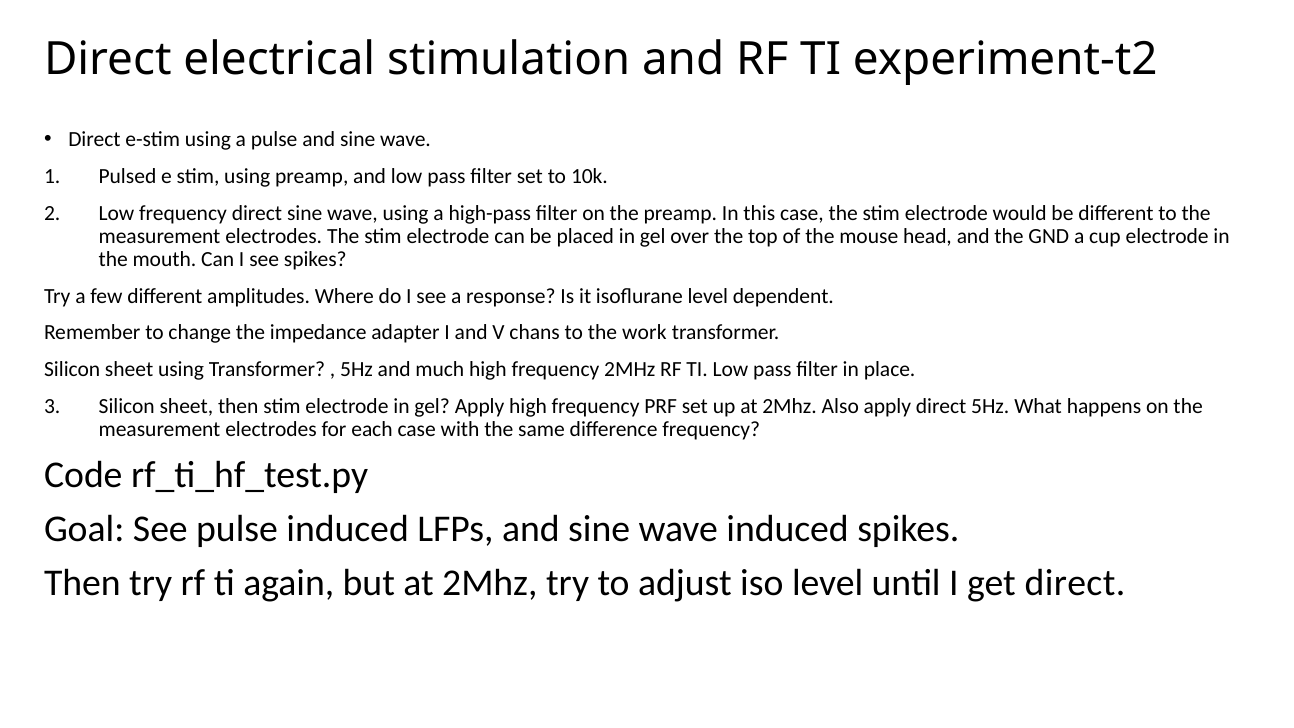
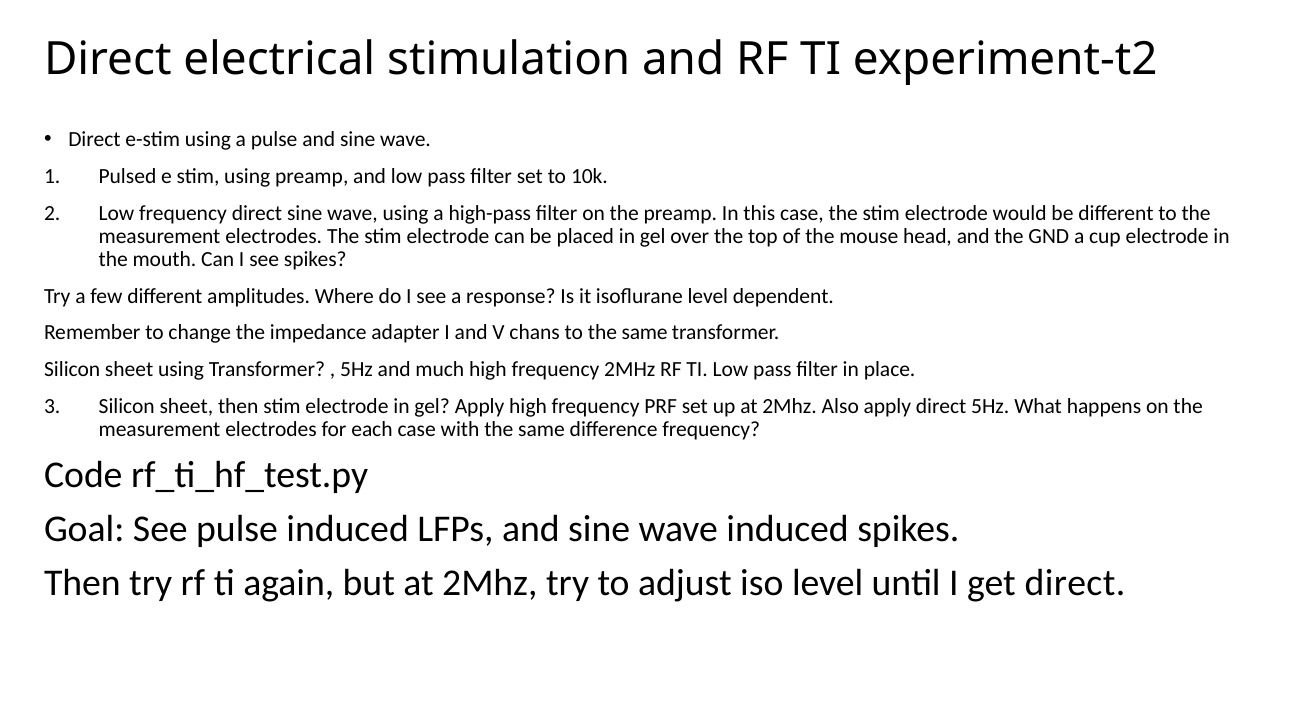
to the work: work -> same (645, 333)
